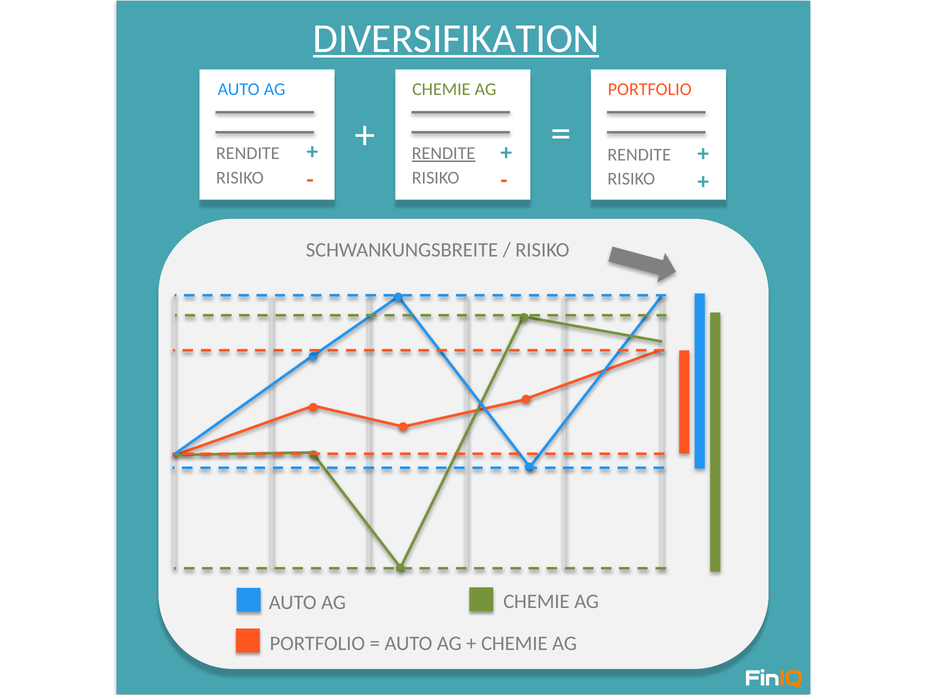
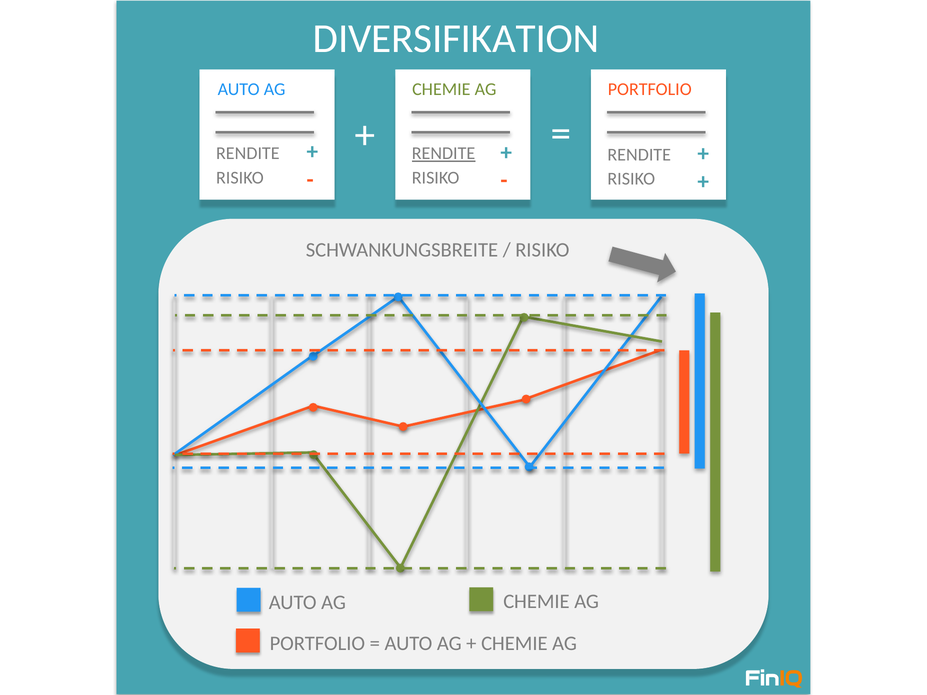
DIVERSIFIKATION underline: present -> none (456, 38)
